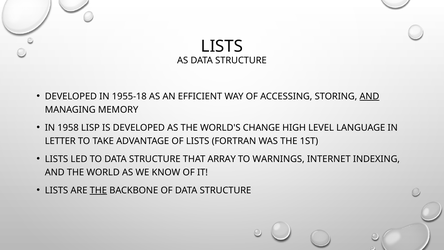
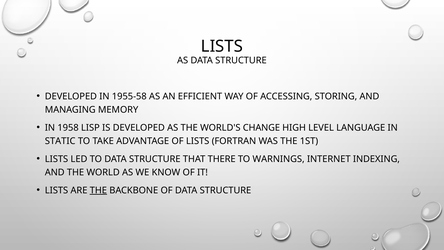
1955-18: 1955-18 -> 1955-58 (129, 96)
AND underline: present -> none (369, 96)
LETTER: LETTER -> STATIC (60, 141)
ARRAY: ARRAY -> THERE (222, 159)
